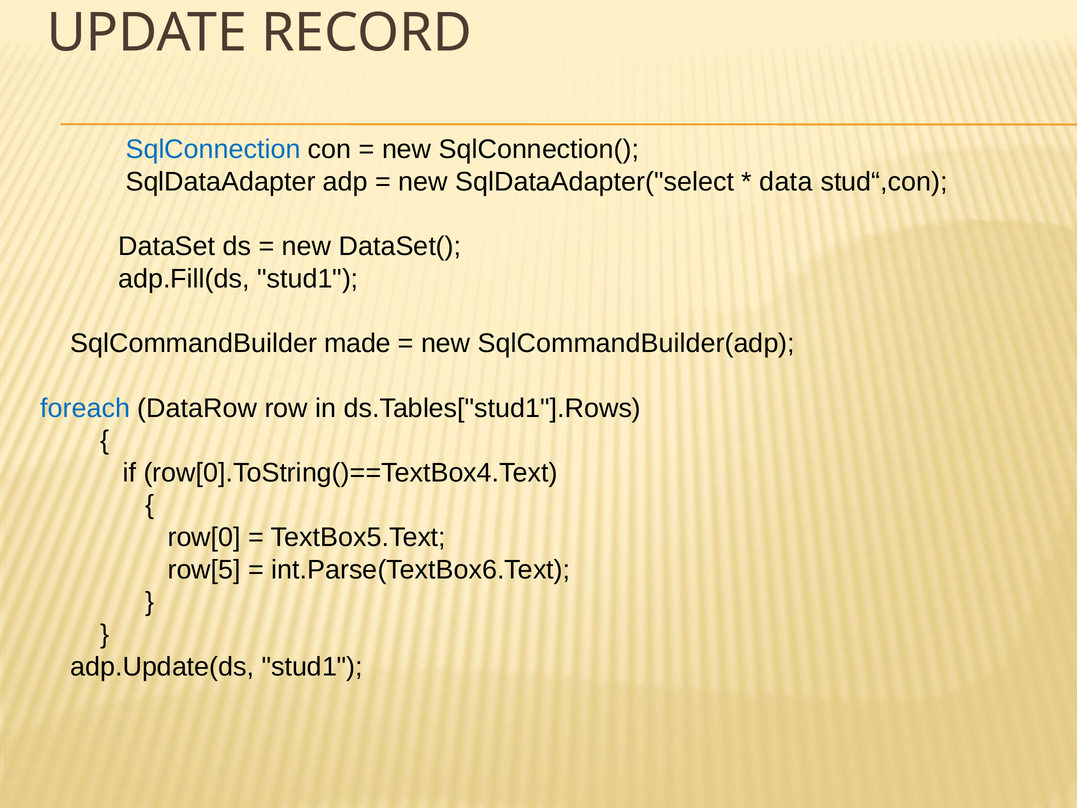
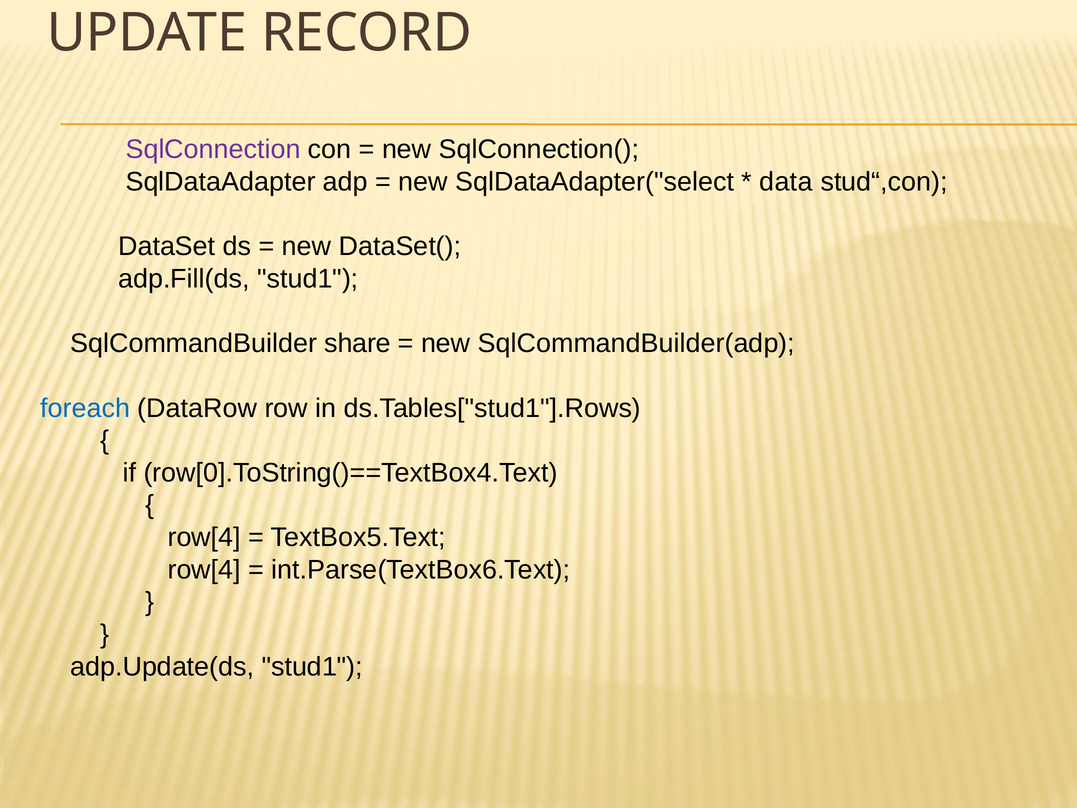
SqlConnection colour: blue -> purple (213, 150)
made: made -> share (358, 343)
row[0: row[0 -> row[4 (204, 537)
row[5: row[5 -> row[4 (204, 570)
